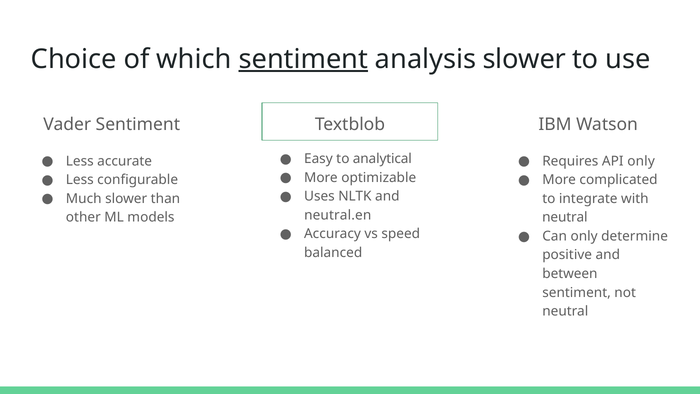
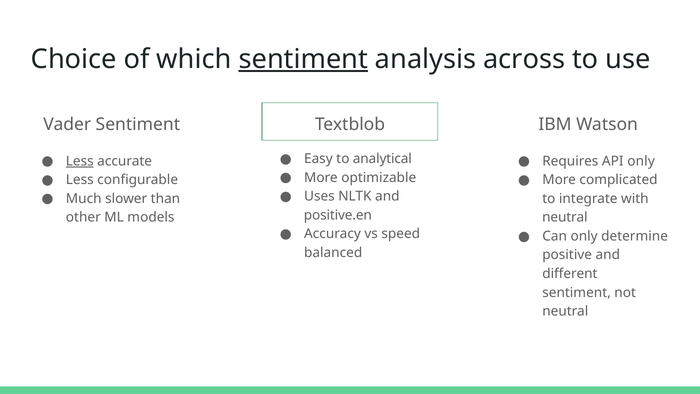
analysis slower: slower -> across (524, 59)
Less underline: none -> present (80, 161)
neutral.en: neutral.en -> positive.en (338, 215)
between: between -> different (570, 274)
